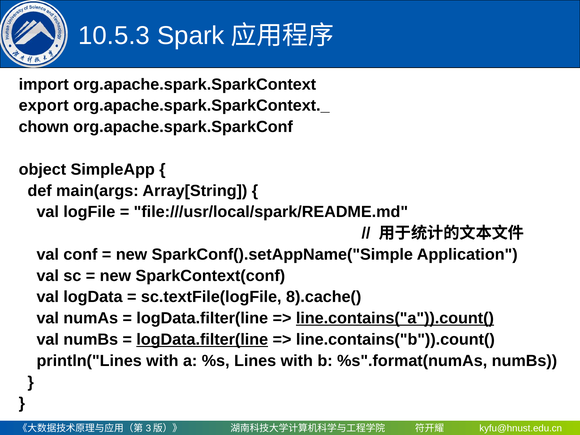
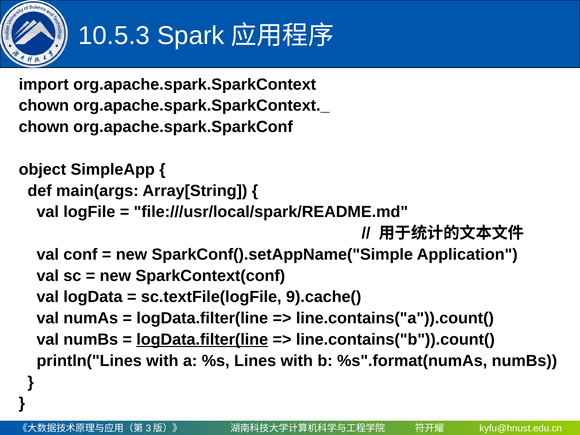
export: export -> chown (44, 106)
8).cache(: 8).cache( -> 9).cache( (324, 297)
line.contains("a")).count( underline: present -> none (395, 318)
